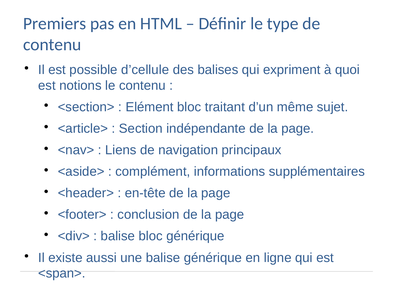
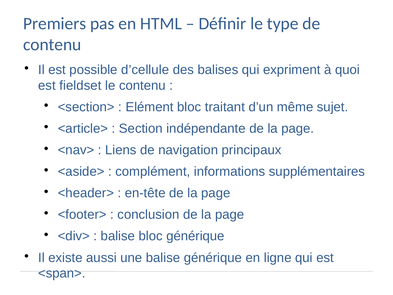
notions: notions -> fieldset (80, 85)
